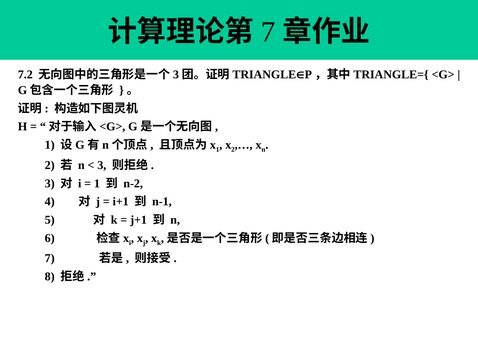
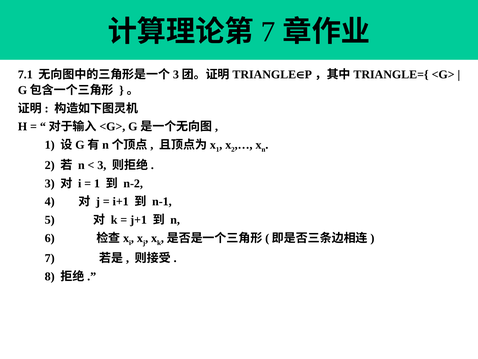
7.2: 7.2 -> 7.1 (25, 74)
